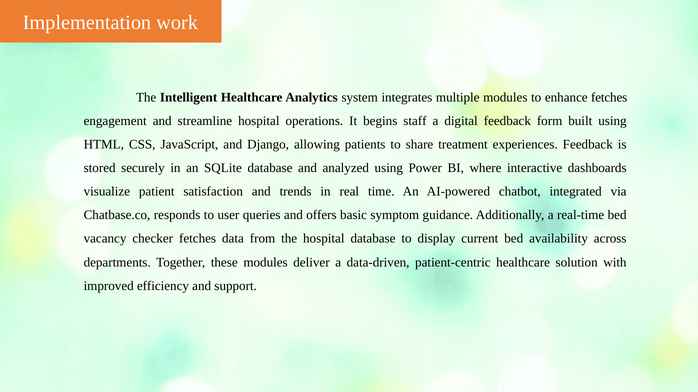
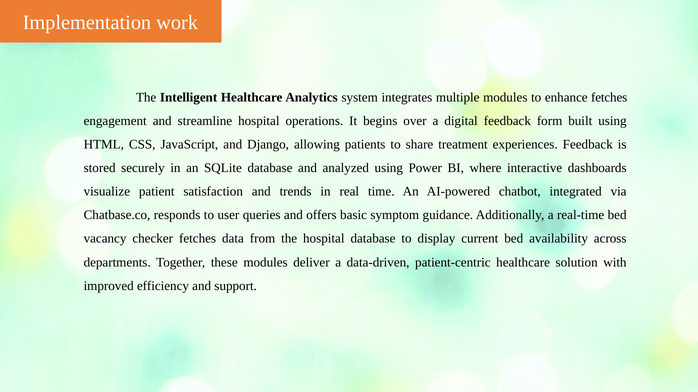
staff: staff -> over (415, 121)
